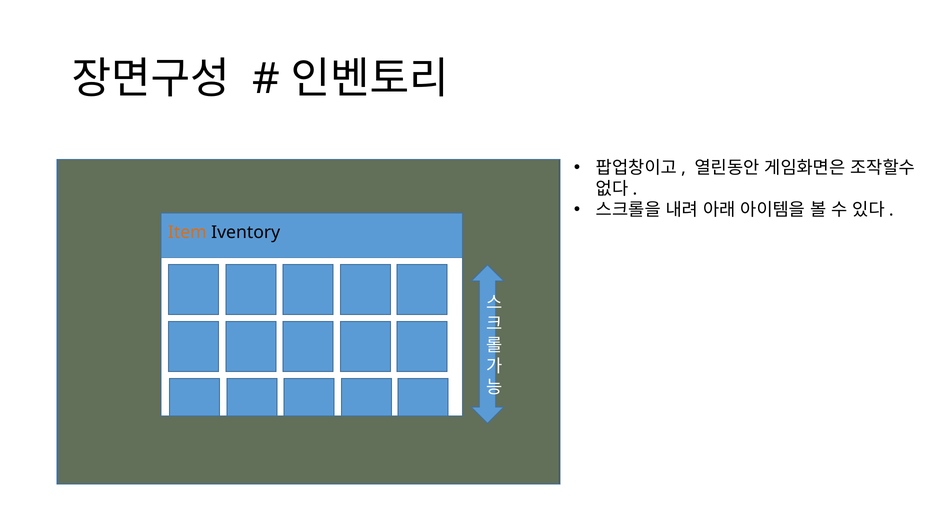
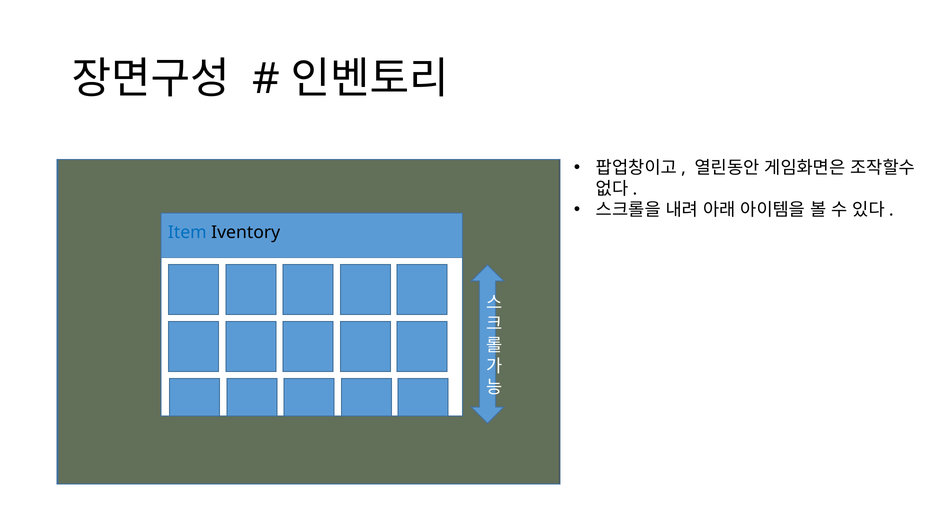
Item colour: orange -> blue (187, 232)
